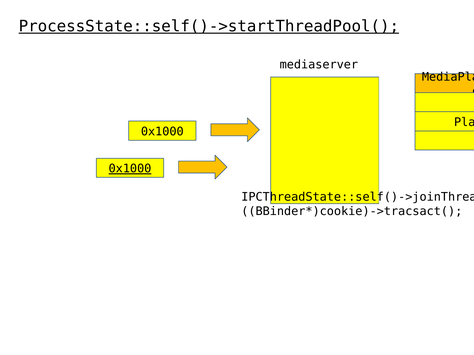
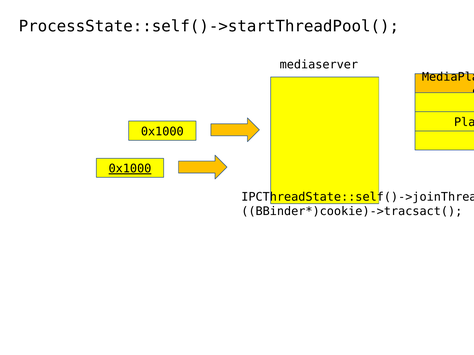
ProcessState::self()->startThreadPool( underline: present -> none (209, 26)
